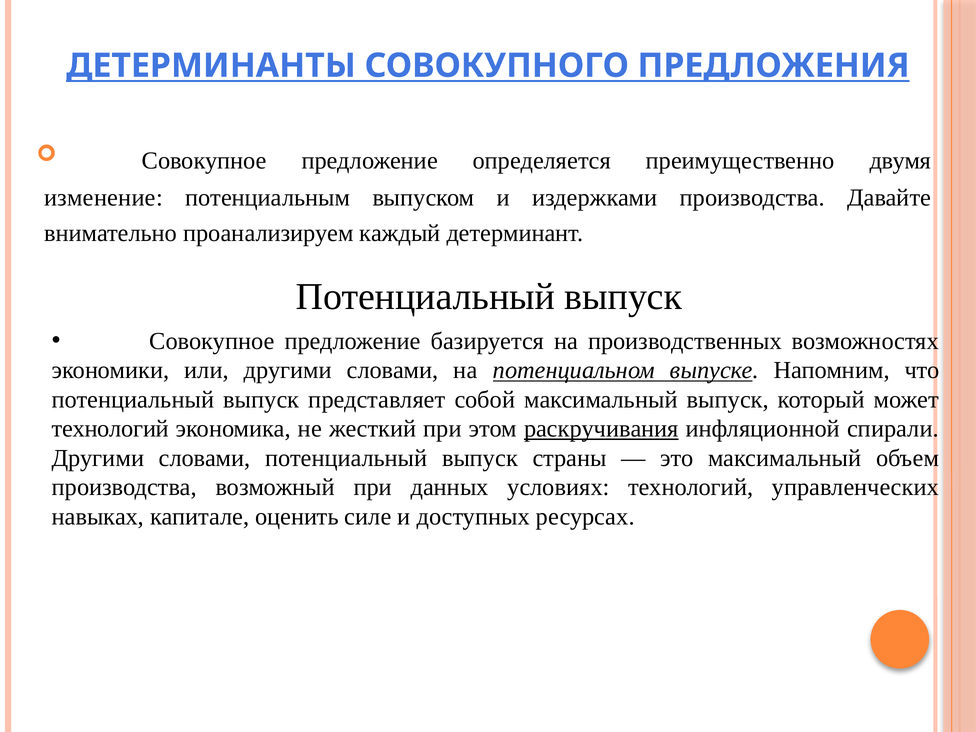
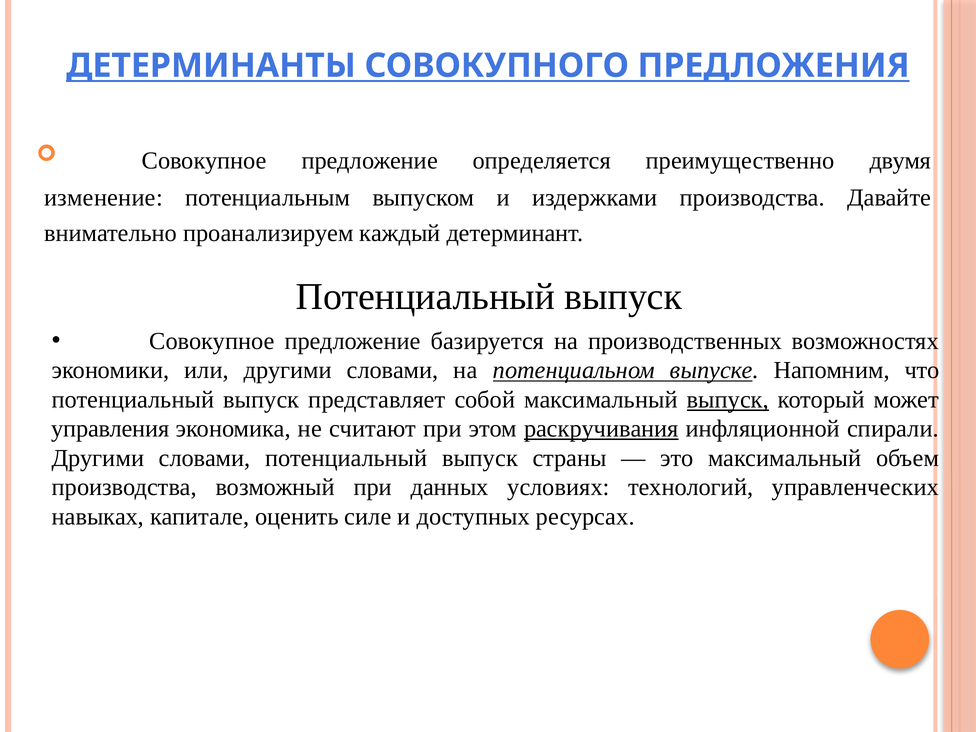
выпуск underline: none -> present (728, 400)
технологий: технологий -> управления (110, 429)
жесткий: жесткий -> считают (373, 429)
